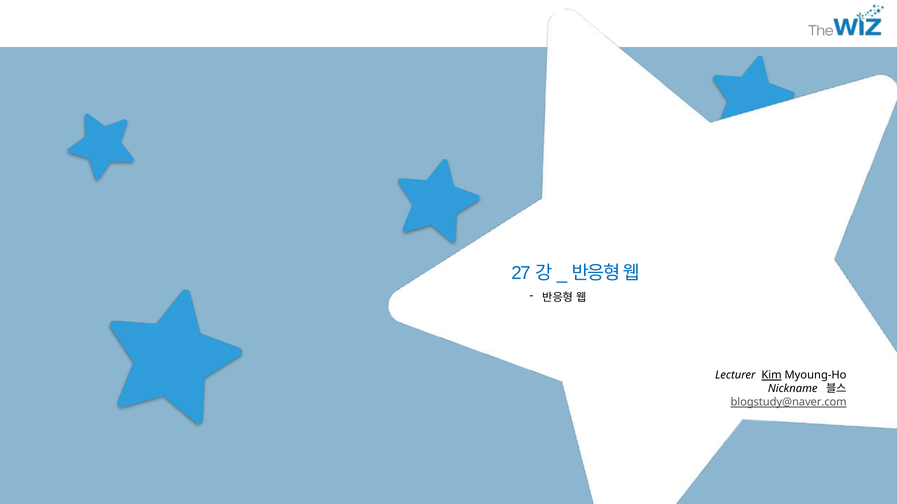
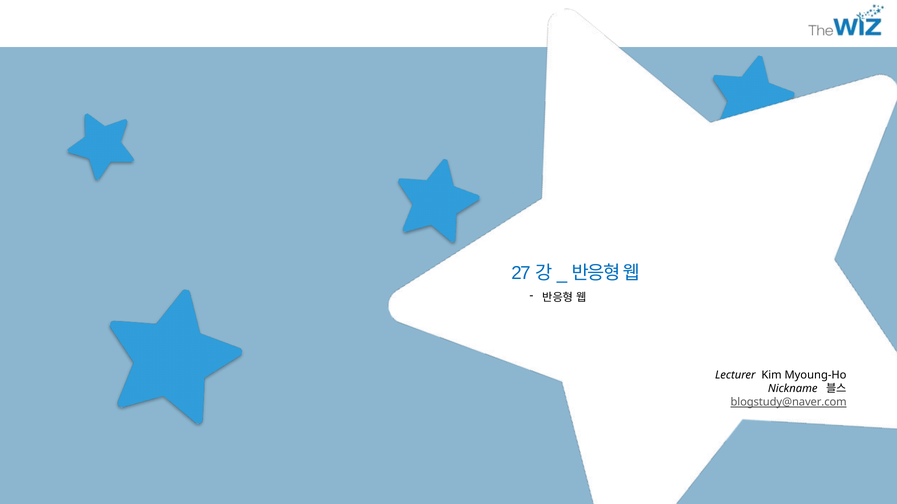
Kim underline: present -> none (772, 376)
